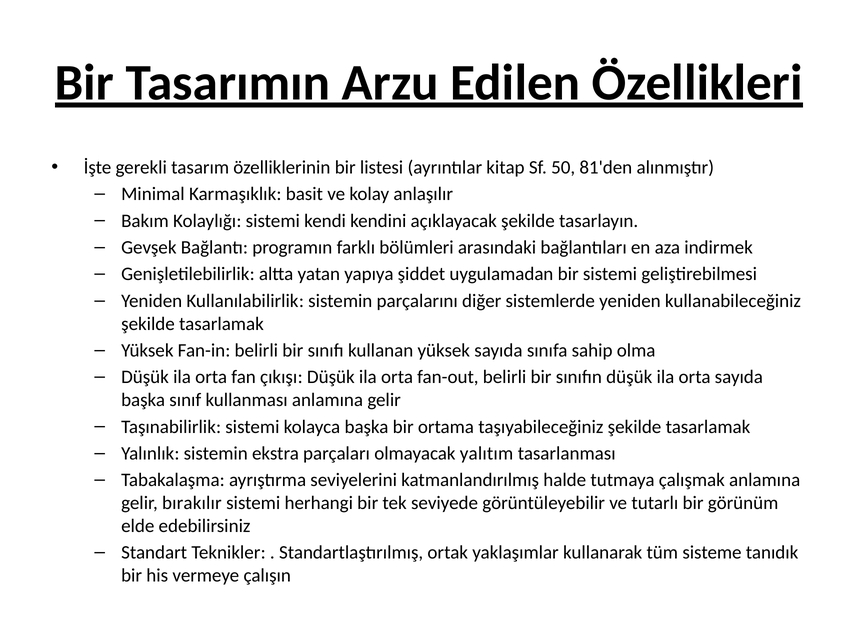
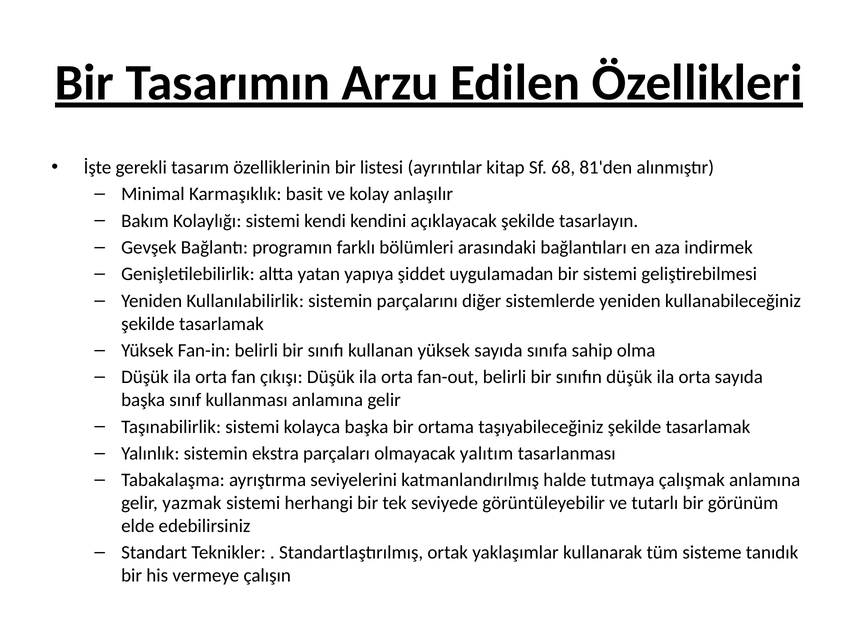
50: 50 -> 68 (563, 167)
bırakılır: bırakılır -> yazmak (192, 503)
